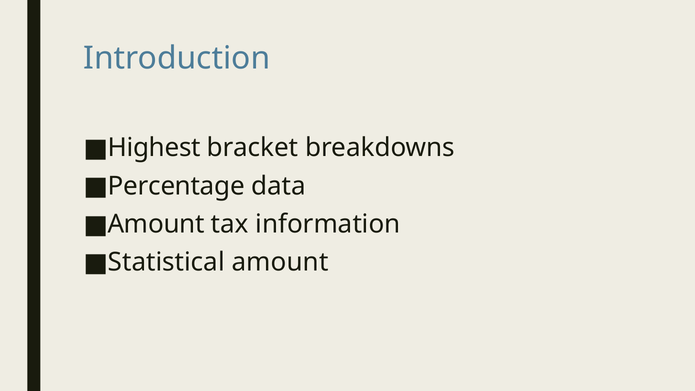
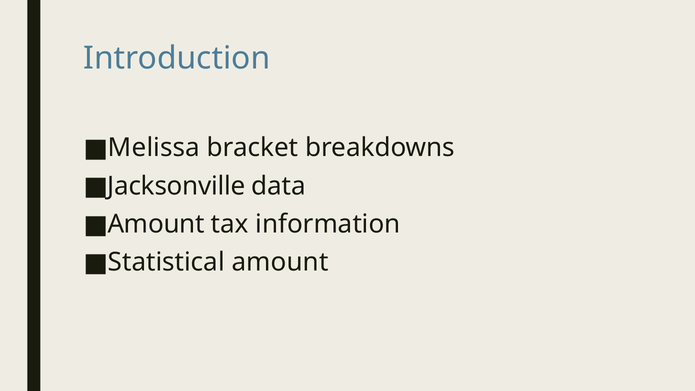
Highest: Highest -> Melissa (154, 148)
Percentage: Percentage -> Jacksonville (176, 186)
